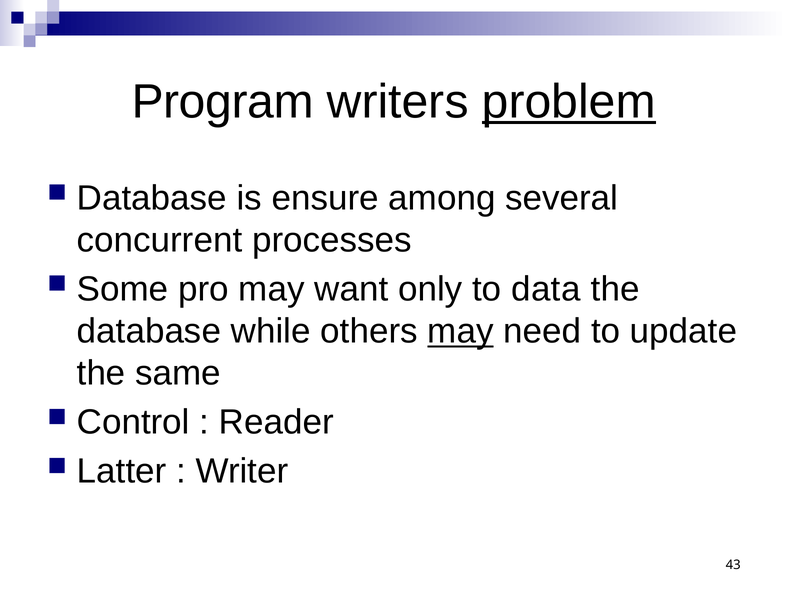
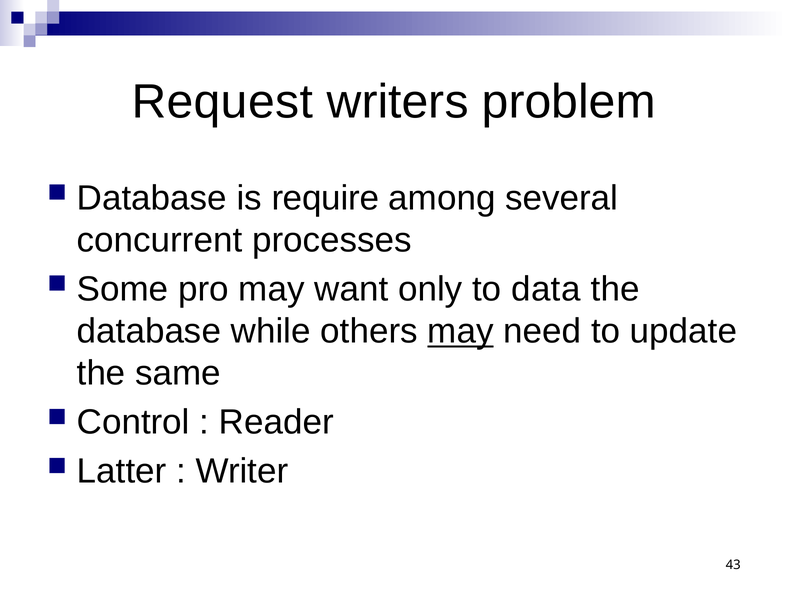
Program: Program -> Request (222, 102)
problem underline: present -> none (569, 102)
ensure: ensure -> require (325, 198)
